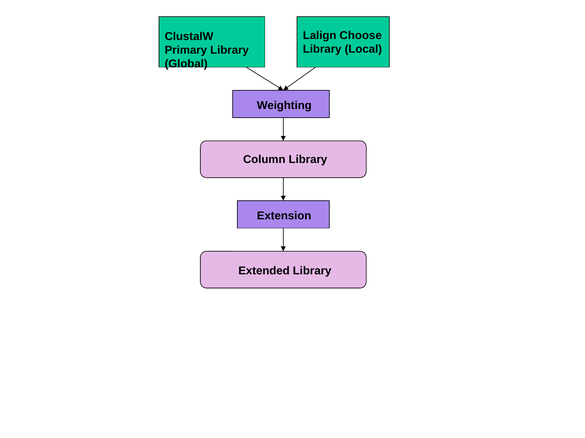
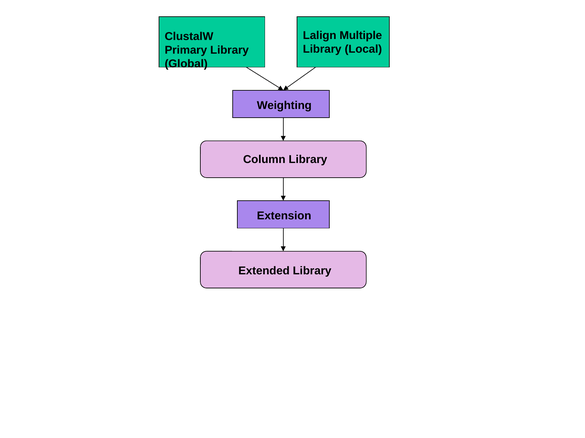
Choose: Choose -> Multiple (361, 36)
